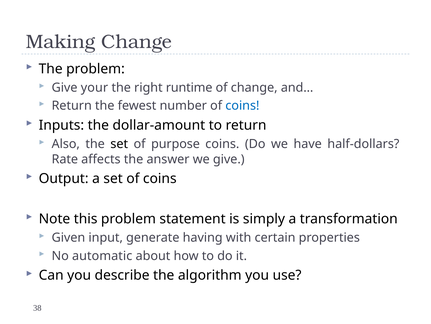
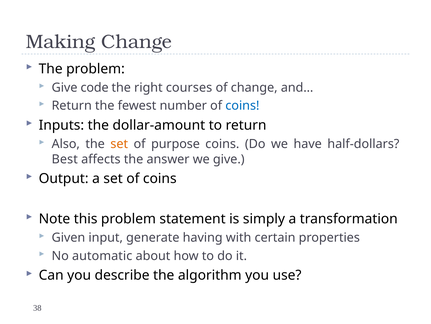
your: your -> code (95, 88)
runtime: runtime -> courses (189, 88)
set colour: black -> orange (119, 144)
Rate: Rate -> Best (65, 159)
